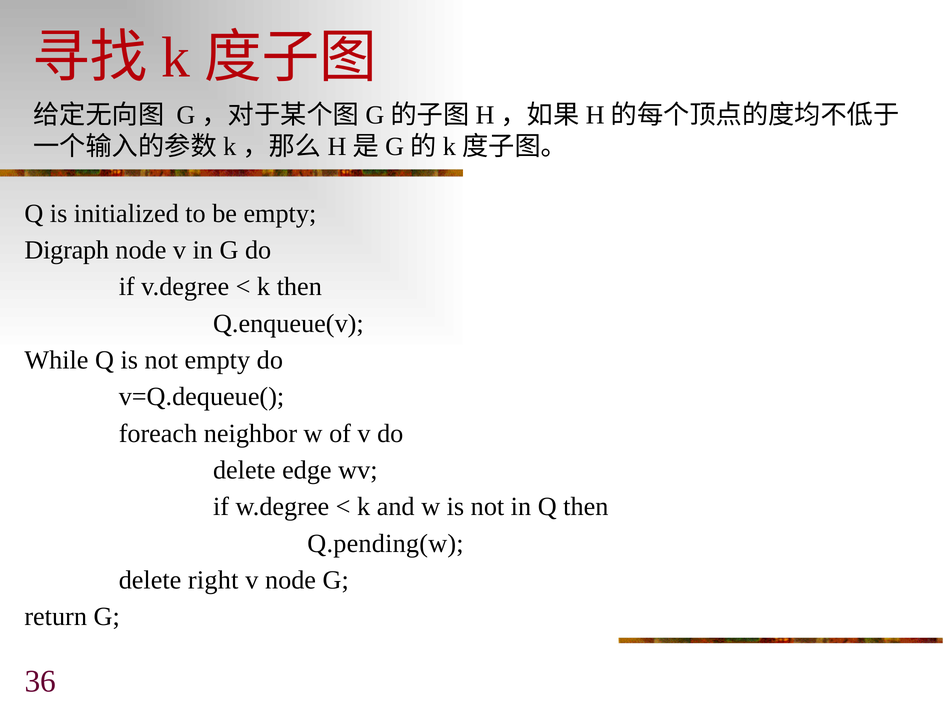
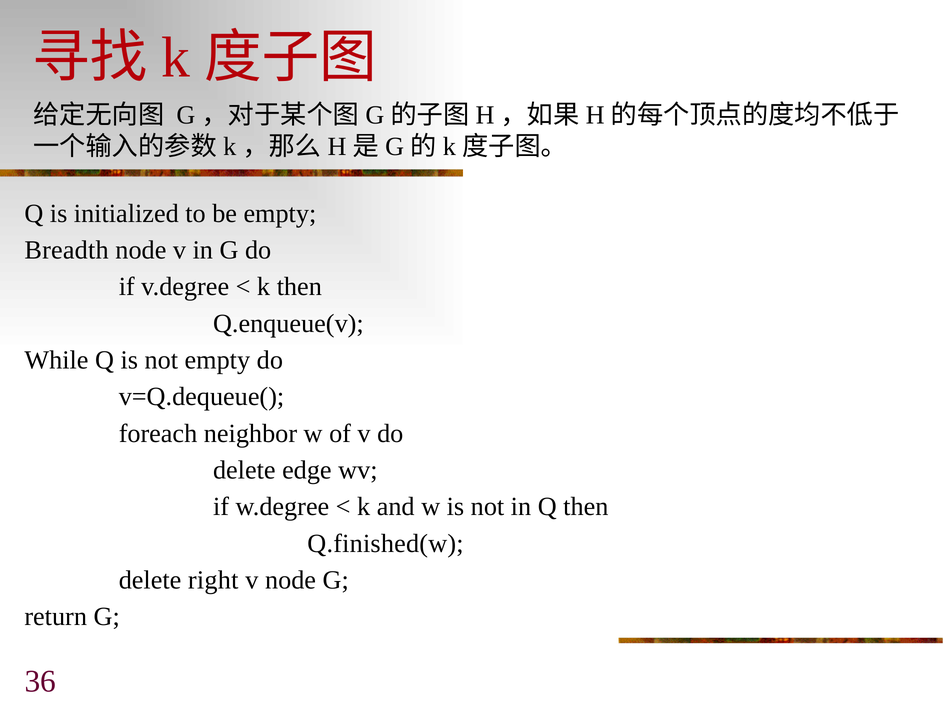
Digraph: Digraph -> Breadth (67, 250)
Q.pending(w: Q.pending(w -> Q.finished(w (386, 544)
